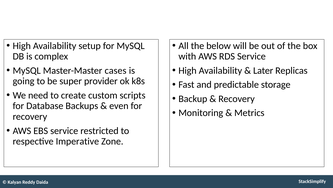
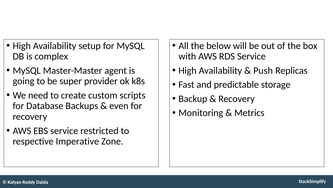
Later: Later -> Push (263, 70)
cases: cases -> agent (116, 70)
